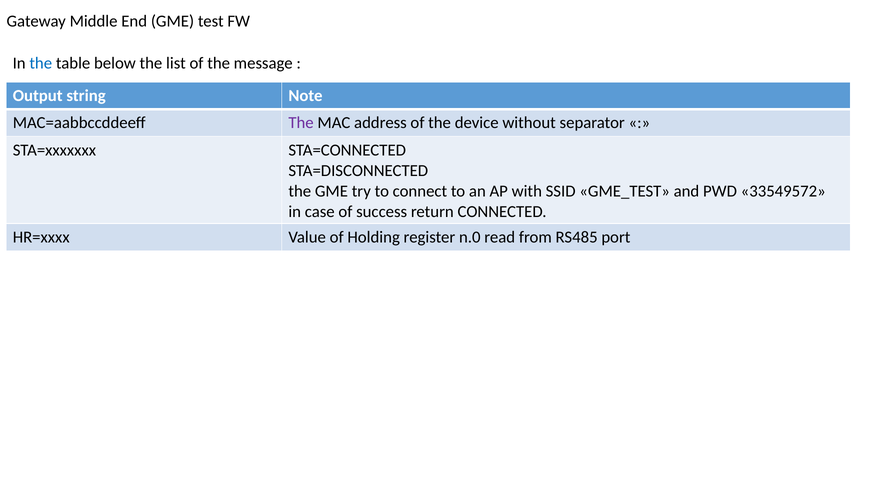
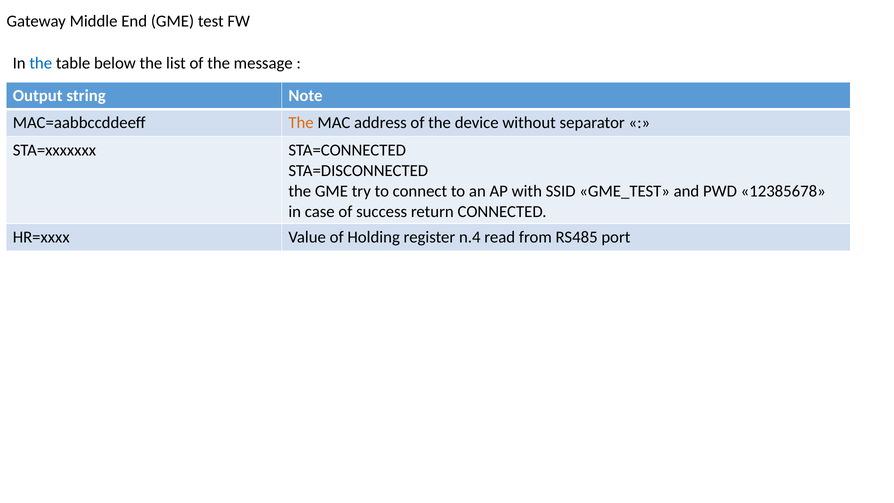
The colour: purple -> orange (301, 123)
33549572: 33549572 -> 12385678 (783, 191)
n.0: n.0 -> n.4 (470, 237)
